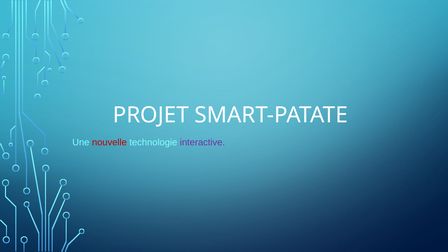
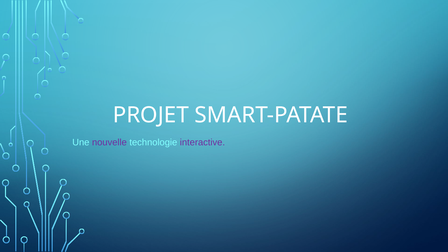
nouvelle colour: red -> purple (109, 143)
